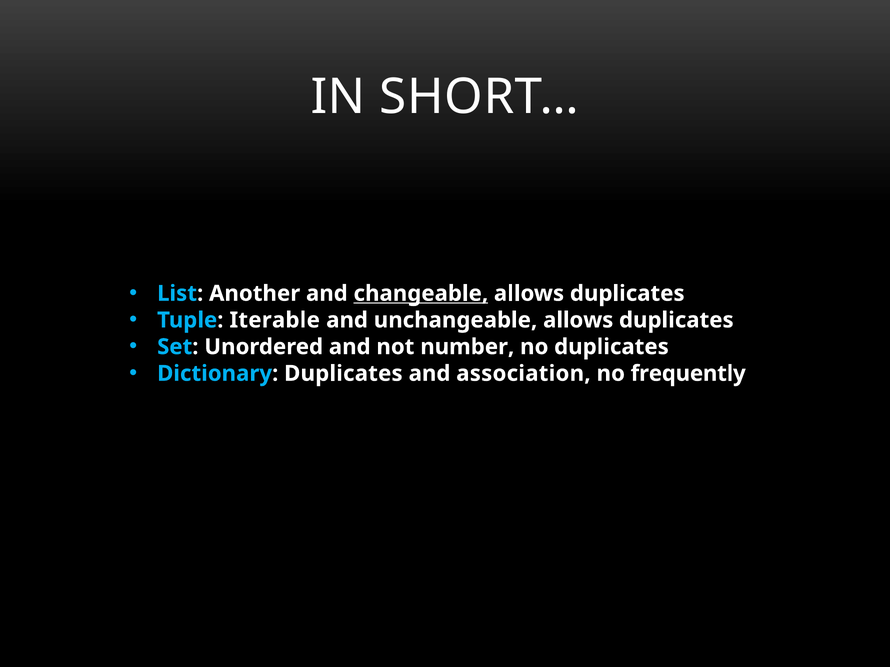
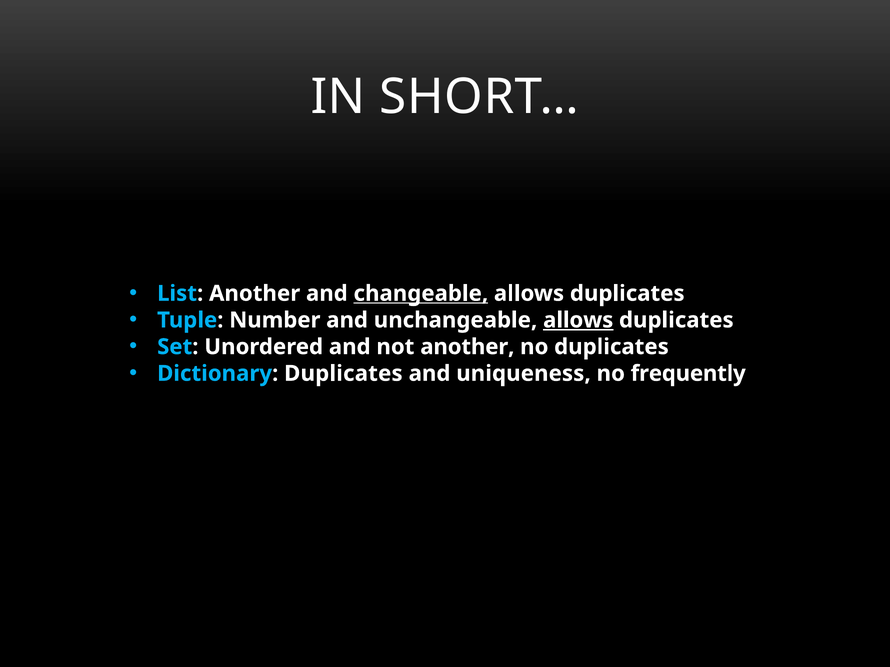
Iterable: Iterable -> Number (275, 320)
allows underline: none -> present (578, 320)
not number: number -> another (467, 347)
association: association -> uniqueness (523, 374)
